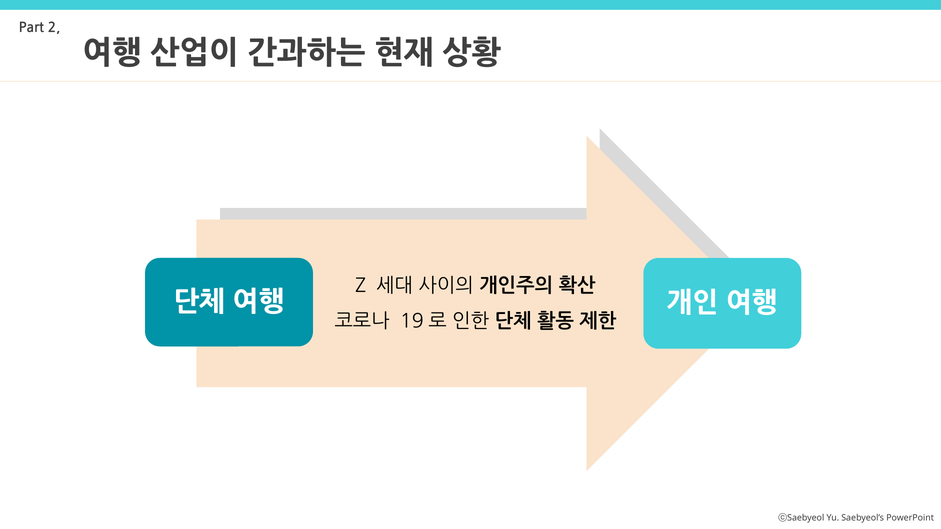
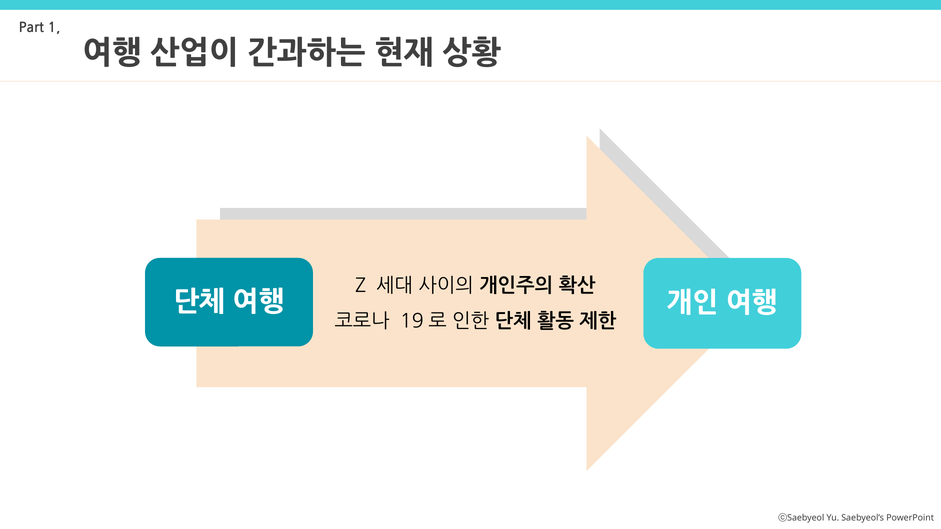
2: 2 -> 1 (54, 28)
